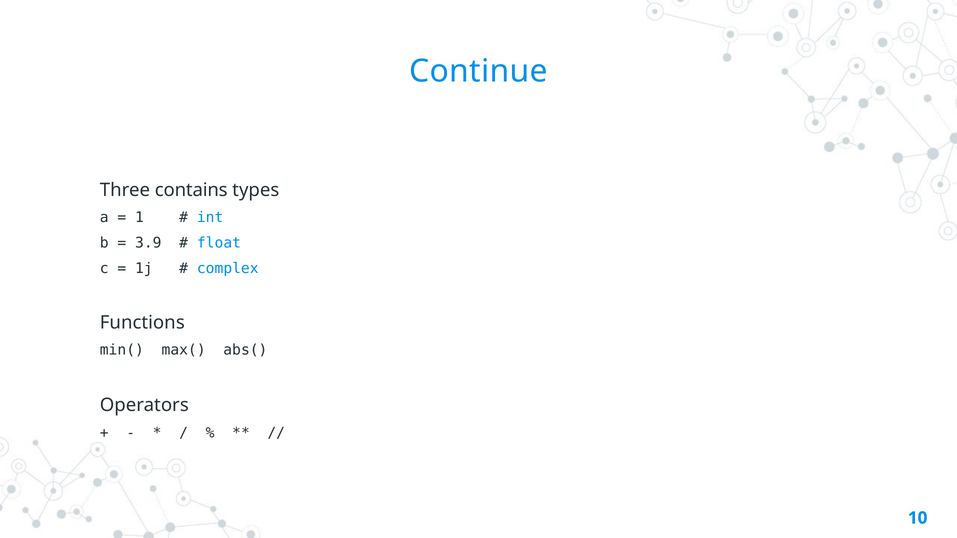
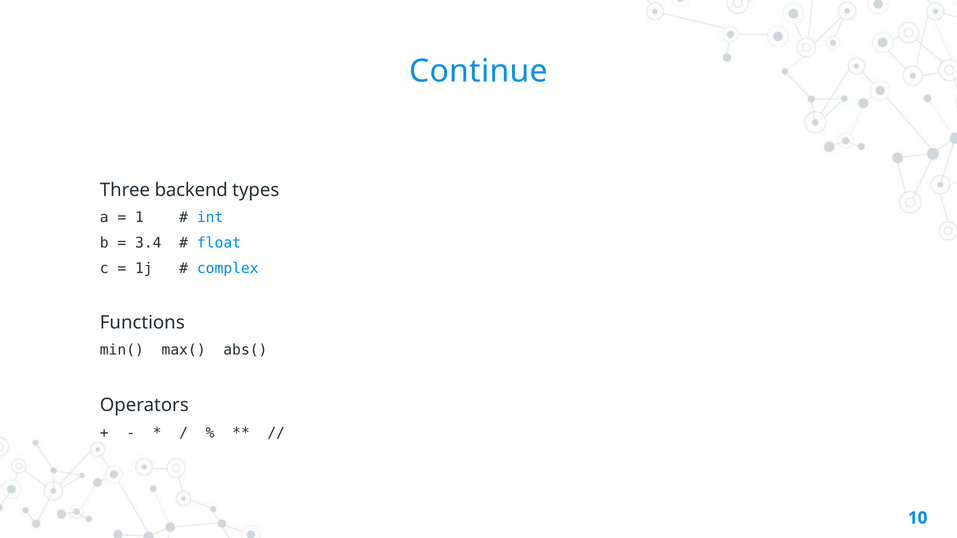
contains: contains -> backend (191, 190)
3.9: 3.9 -> 3.4 (148, 243)
